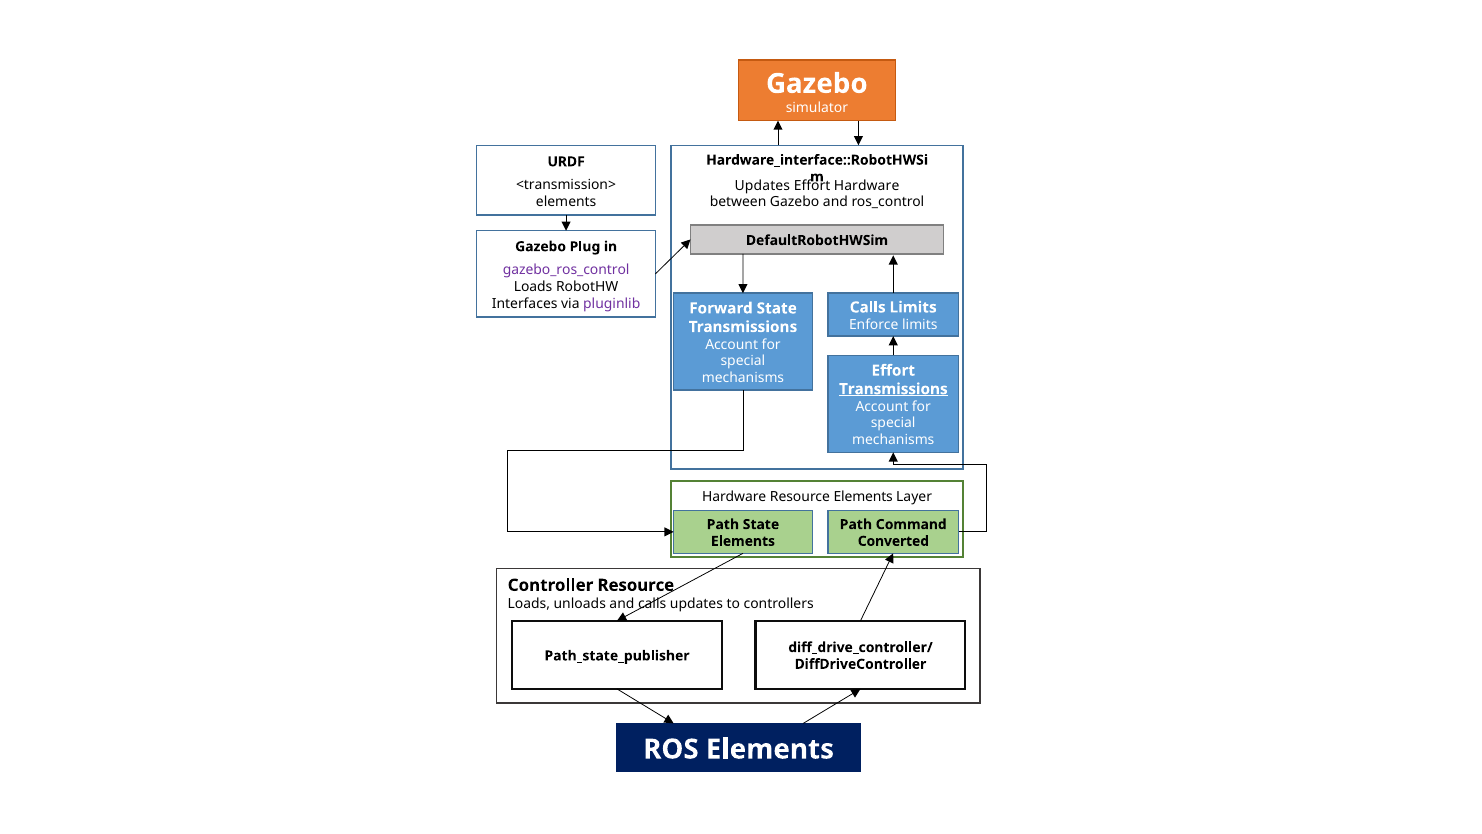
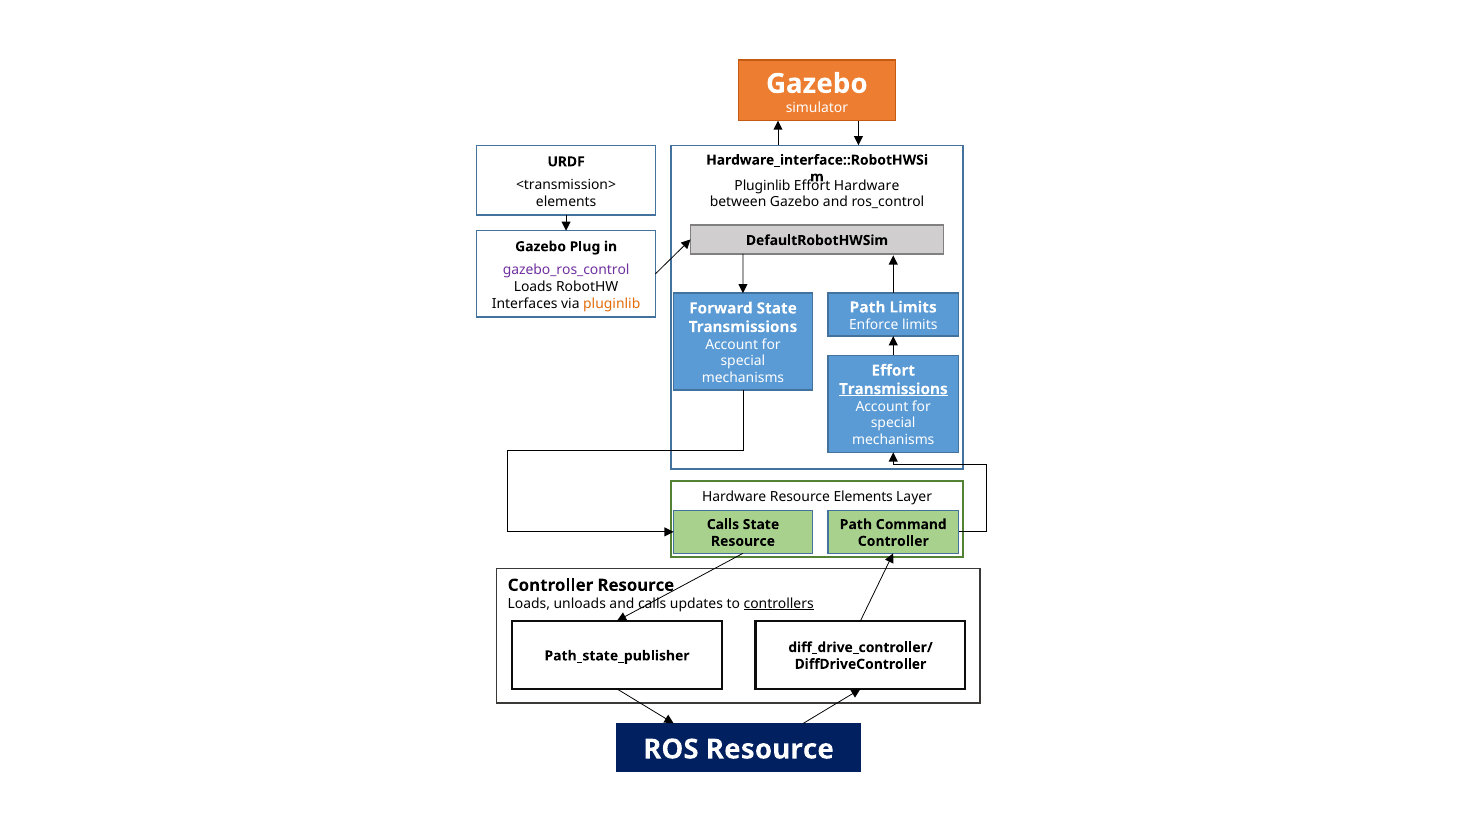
Updates: Updates -> Pluginlib (762, 185)
pluginlib colour: purple -> orange (612, 303)
Calls: Calls -> Path (868, 307)
Path: Path -> Calls (723, 524)
Elements: Elements -> Resource (743, 541)
Converted: Converted -> Controller (893, 541)
controllers underline: none -> present (779, 603)
ROS Elements: Elements -> Resource (770, 749)
